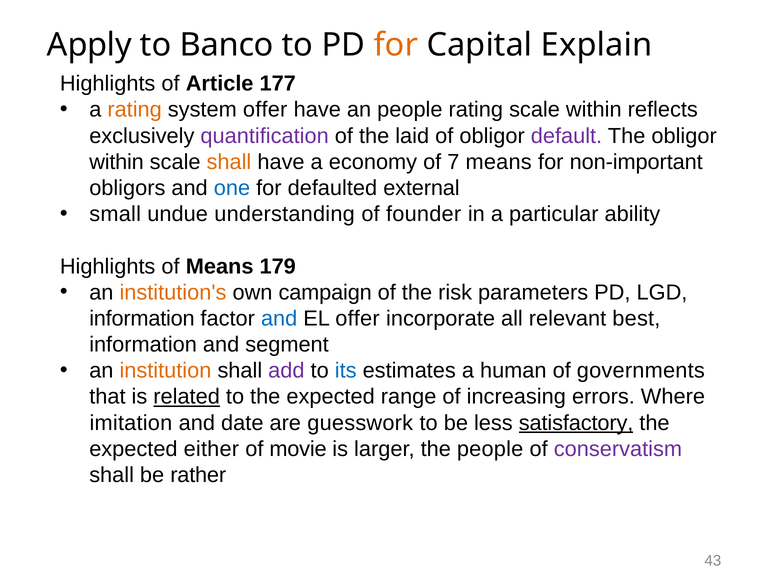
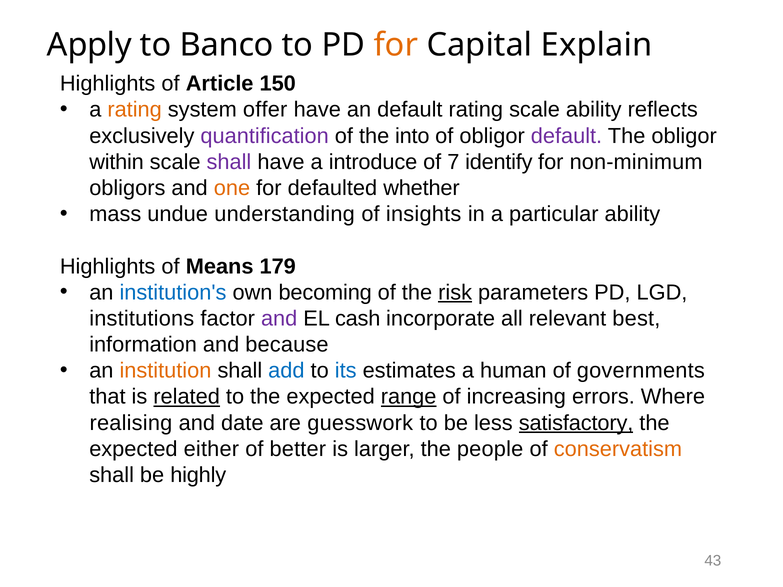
177: 177 -> 150 (278, 84)
an people: people -> default (410, 110)
scale within: within -> ability (594, 110)
laid: laid -> into (412, 136)
shall colour: orange -> purple (229, 162)
economy: economy -> introduce (373, 162)
7 means: means -> identify (499, 162)
non-important: non-important -> non-minimum (636, 162)
one colour: blue -> orange (232, 188)
external: external -> whether (421, 188)
small: small -> mass (115, 214)
founder: founder -> insights (424, 214)
institution's colour: orange -> blue (173, 293)
campaign: campaign -> becoming (325, 293)
risk underline: none -> present (455, 293)
information: information -> institutions (142, 319)
and colour: blue -> purple (279, 319)
EL offer: offer -> cash (358, 319)
segment: segment -> because (287, 345)
add colour: purple -> blue (286, 371)
range underline: none -> present (409, 397)
imitation: imitation -> realising (131, 423)
movie: movie -> better (298, 449)
conservatism colour: purple -> orange (618, 449)
rather: rather -> highly (198, 475)
